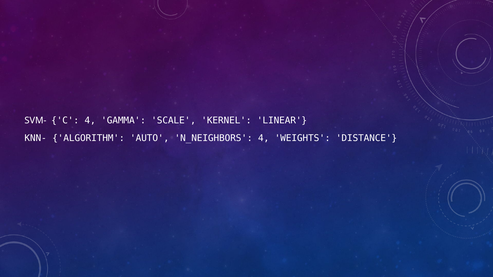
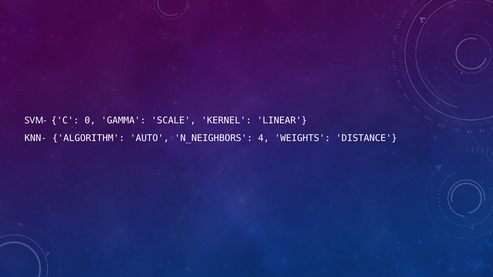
C 4: 4 -> 0 (90, 121)
